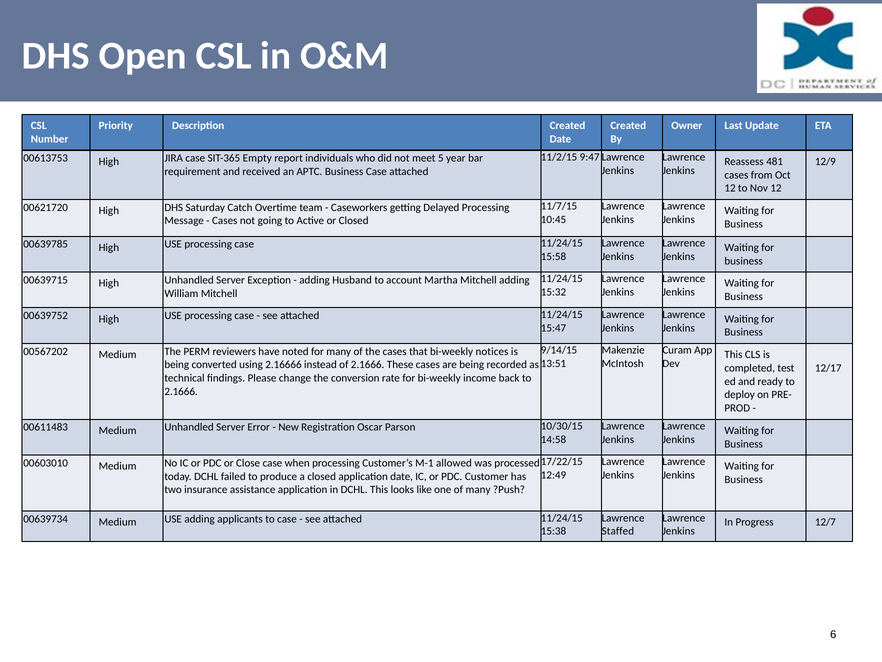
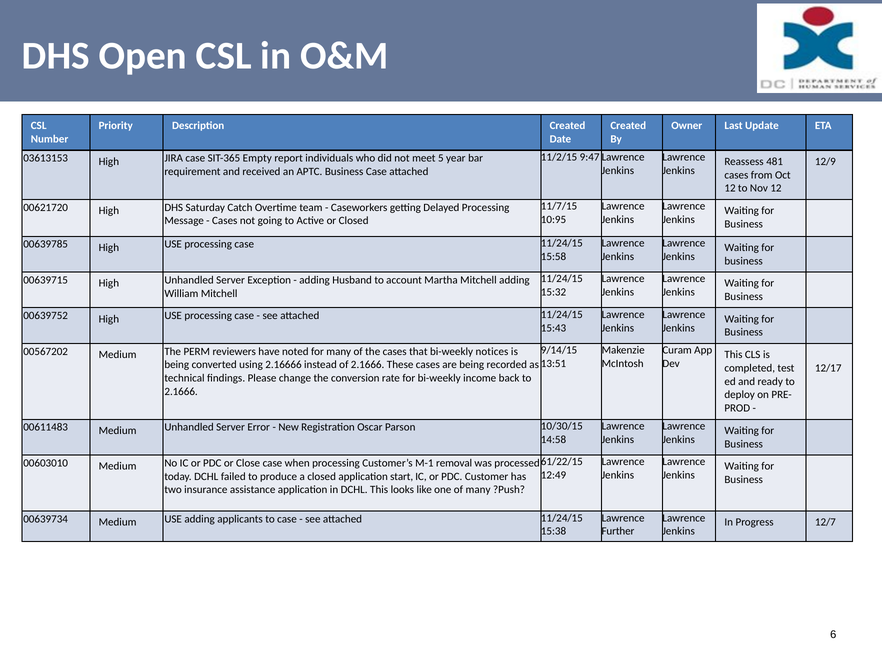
00613753: 00613753 -> 03613153 (46, 158)
10:45: 10:45 -> 10:95 (554, 219)
15:47: 15:47 -> 15:43 (554, 328)
17/22/15: 17/22/15 -> 61/22/15 (562, 461)
allowed: allowed -> removal (454, 463)
application date: date -> start (402, 476)
Staffed: Staffed -> Further (618, 531)
